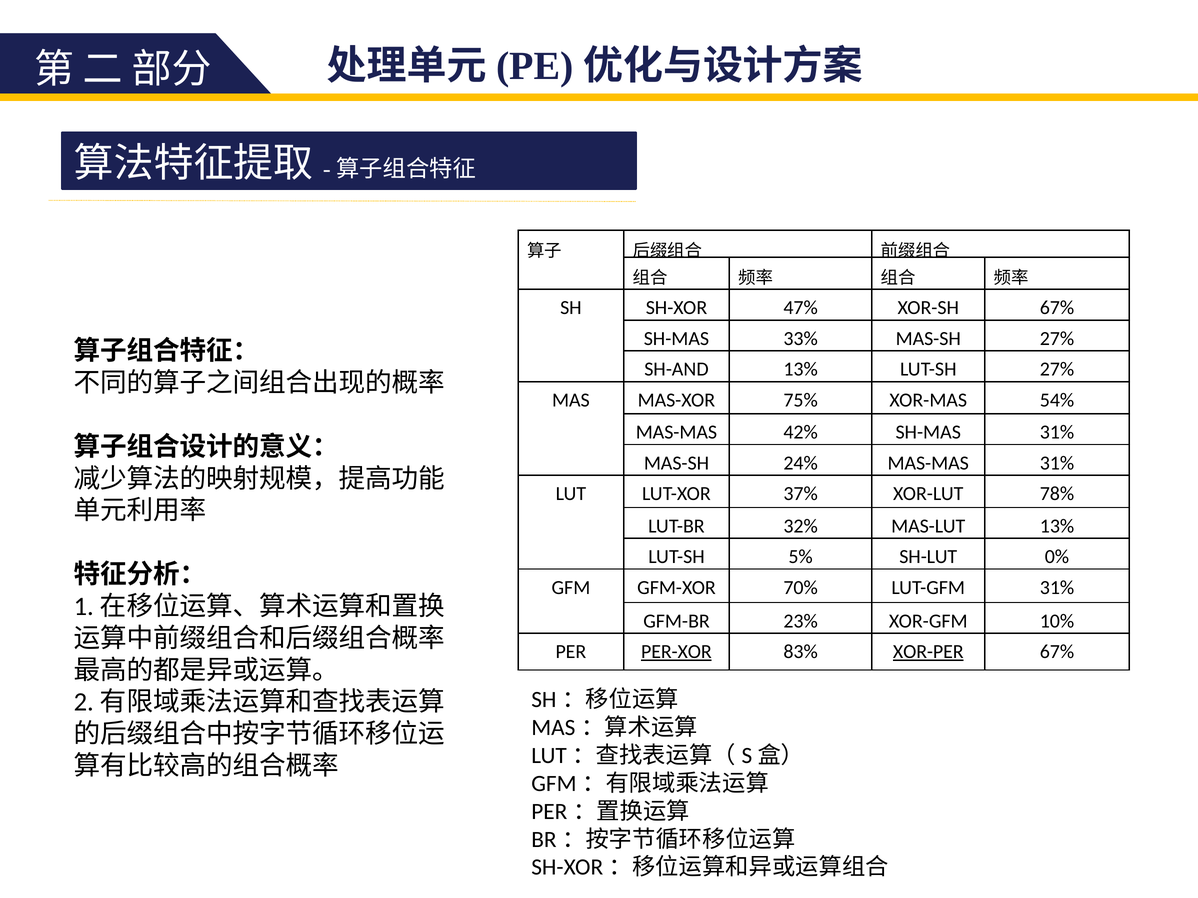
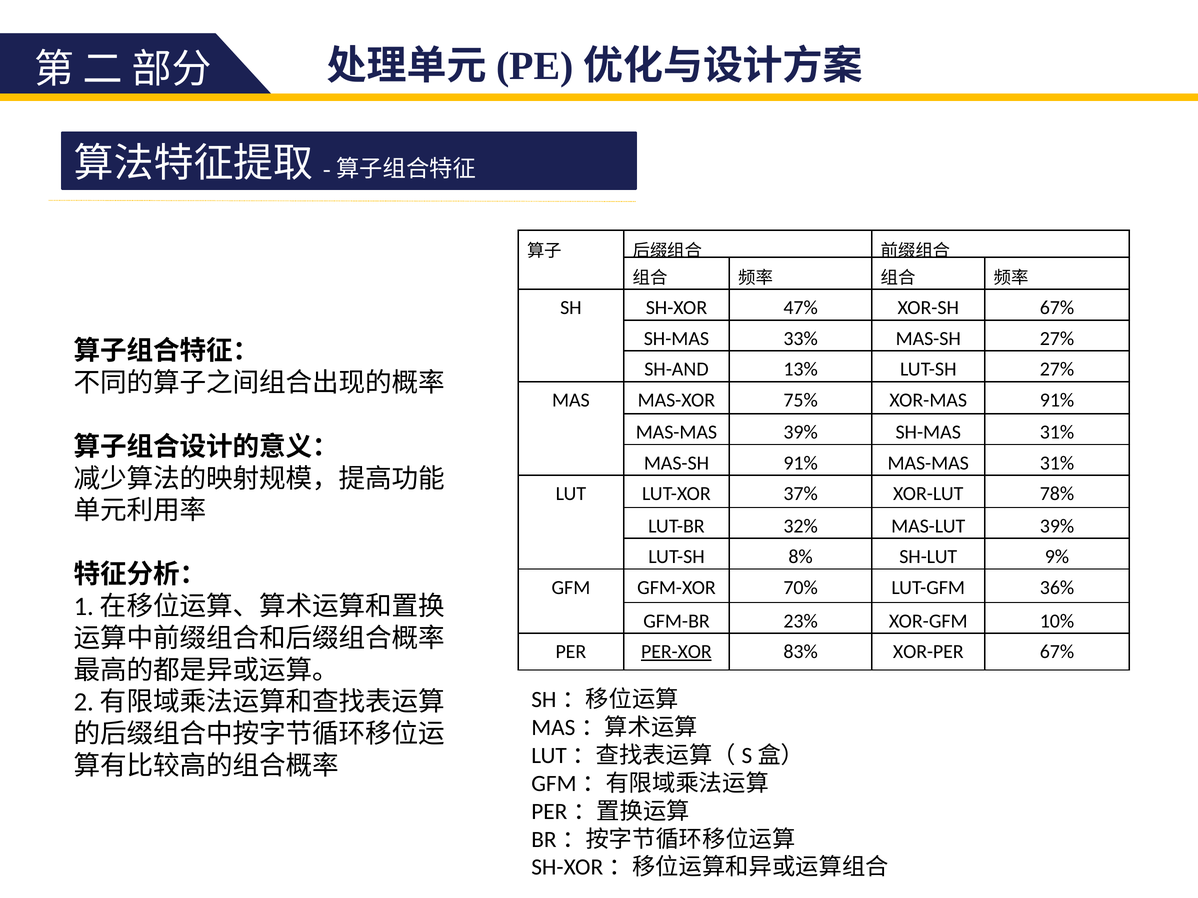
XOR-MAS 54%: 54% -> 91% (1057, 400)
MAS-MAS 42%: 42% -> 39% (801, 432)
MAS-SH 24%: 24% -> 91% (801, 463)
MAS-LUT 13%: 13% -> 39% (1057, 526)
5%: 5% -> 8% (801, 557)
0%: 0% -> 9% (1057, 557)
LUT-GFM 31%: 31% -> 36% (1057, 588)
XOR-PER underline: present -> none (928, 652)
